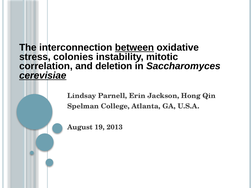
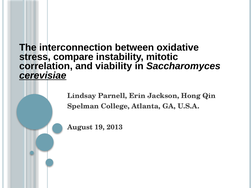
between underline: present -> none (134, 47)
colonies: colonies -> compare (73, 57)
deletion: deletion -> viability (114, 66)
